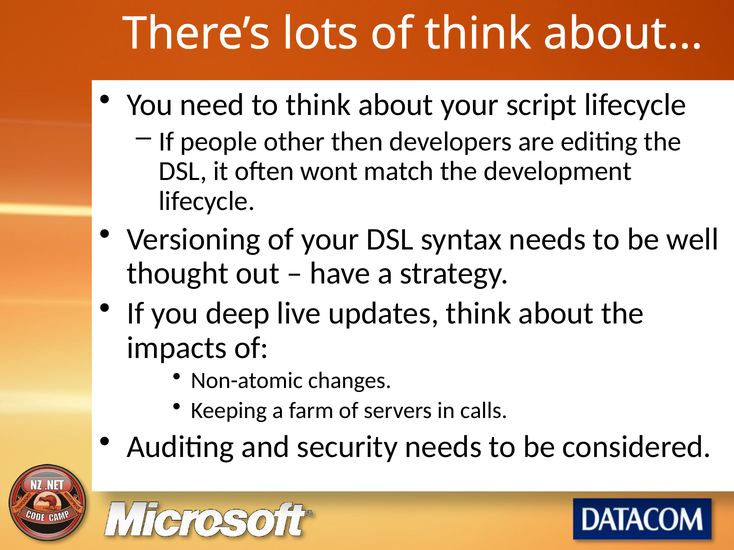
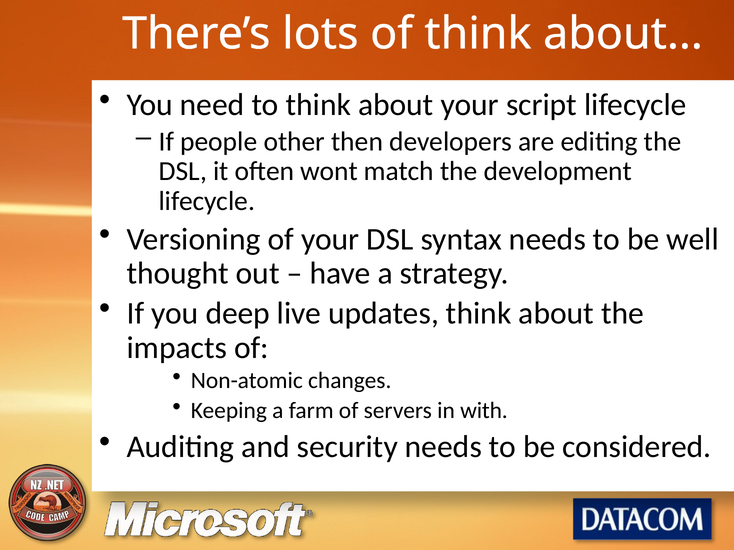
calls: calls -> with (484, 411)
